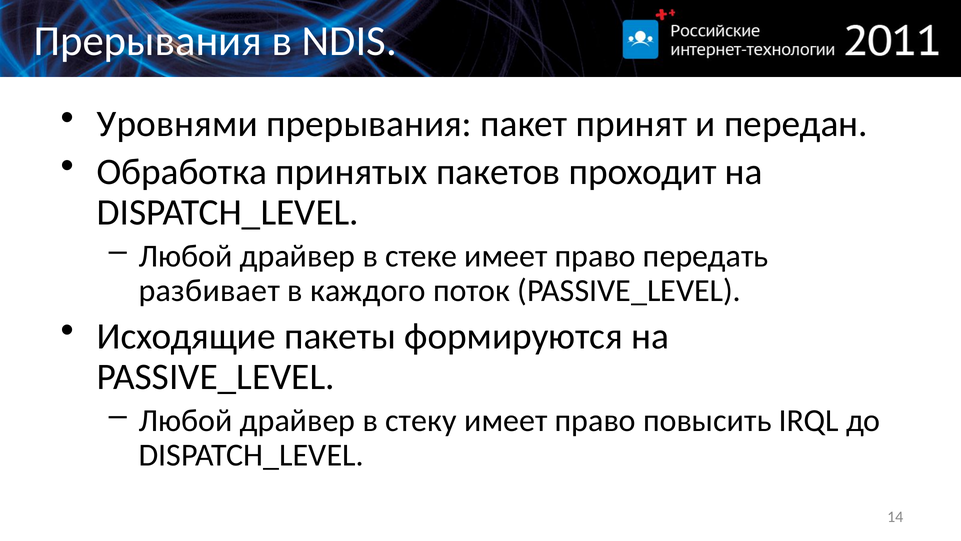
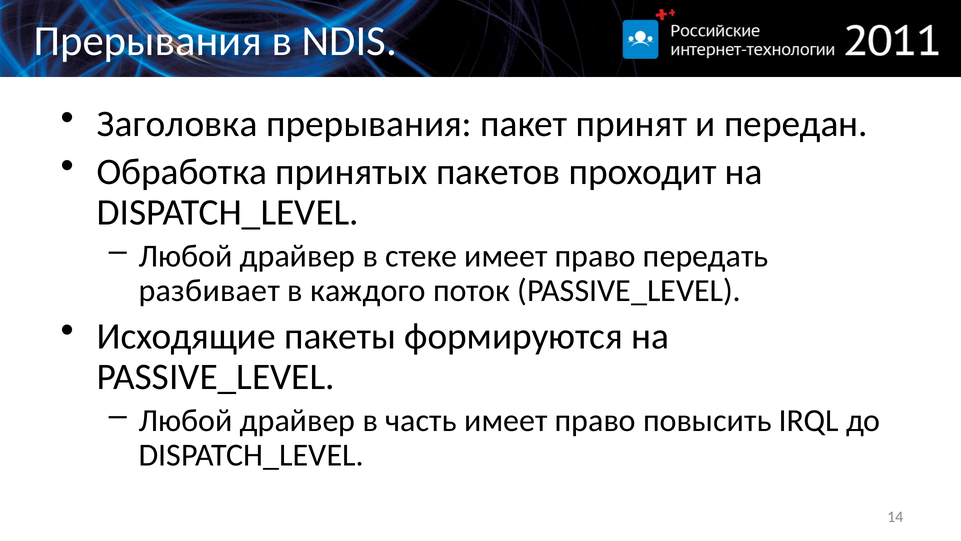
Уровнями: Уровнями -> Заголовка (177, 124)
стеку: стеку -> часть (421, 420)
